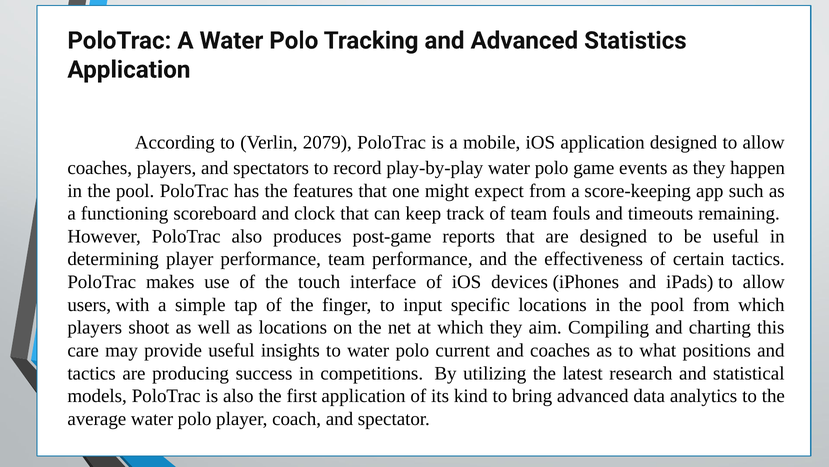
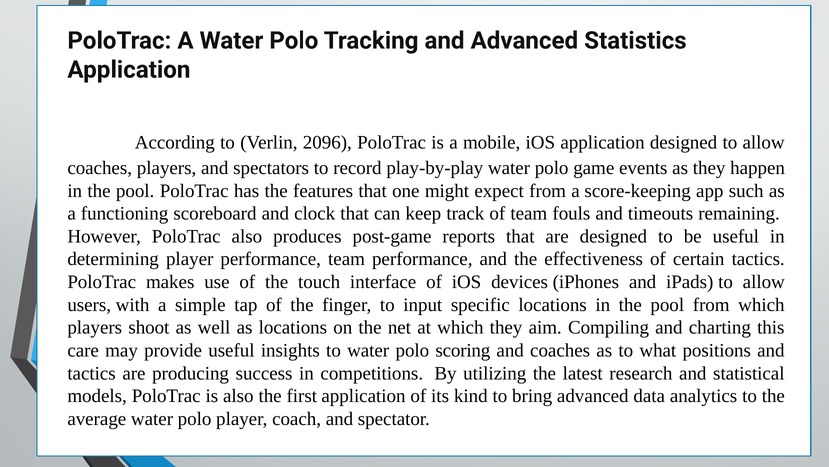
2079: 2079 -> 2096 (327, 142)
current: current -> scoring (463, 350)
